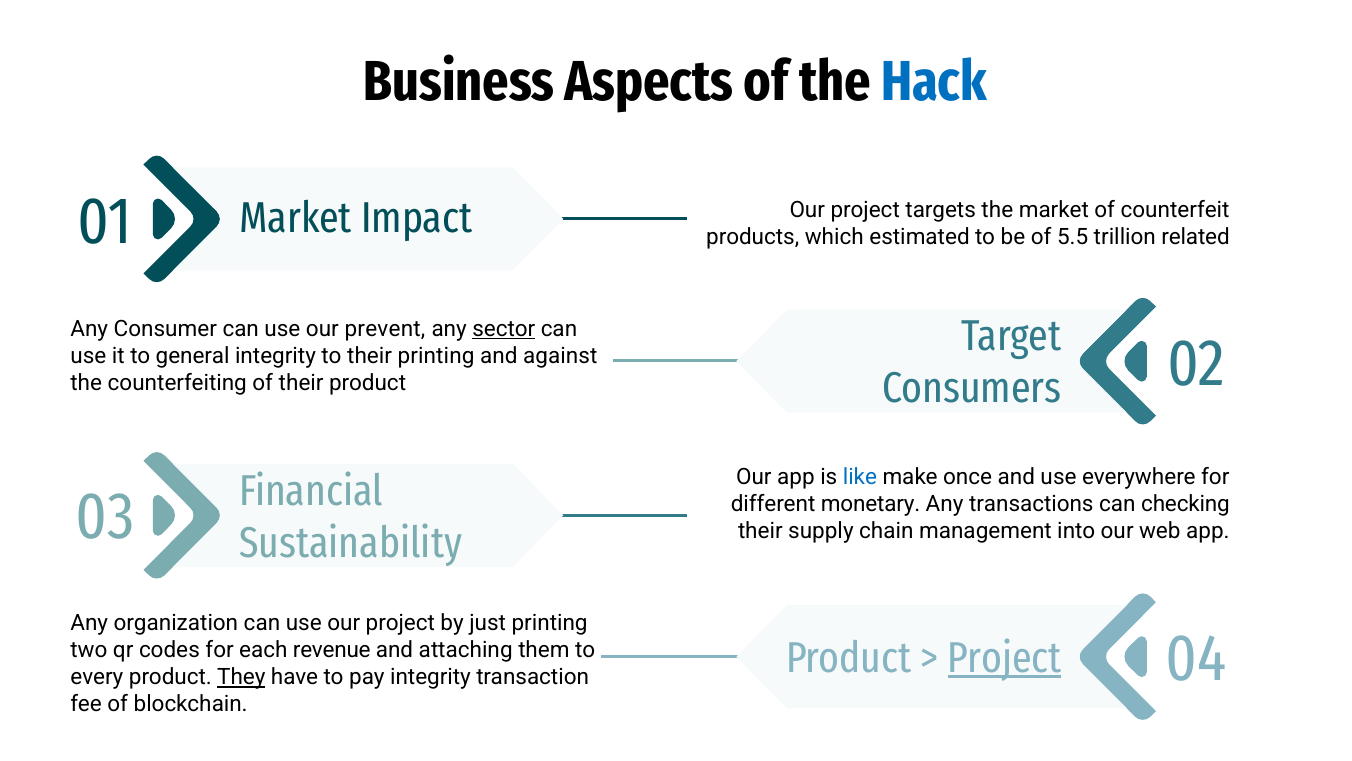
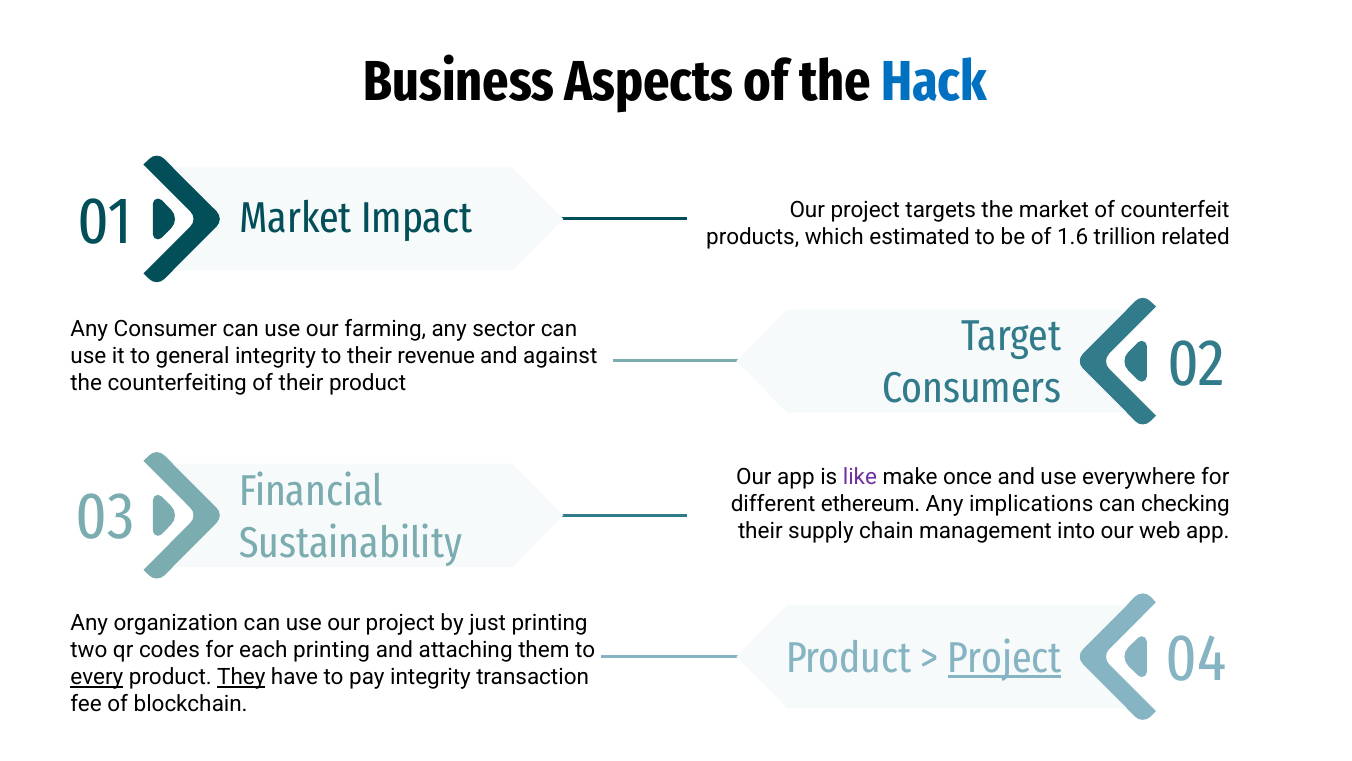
5.5: 5.5 -> 1.6 (1073, 237)
prevent: prevent -> farming (385, 328)
sector underline: present -> none (504, 328)
their printing: printing -> revenue (436, 355)
like colour: blue -> purple (860, 477)
monetary: monetary -> ethereum (871, 504)
transactions: transactions -> implications (1031, 504)
each revenue: revenue -> printing (332, 650)
every underline: none -> present (97, 677)
